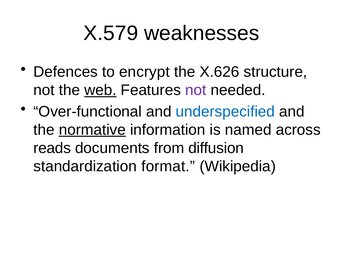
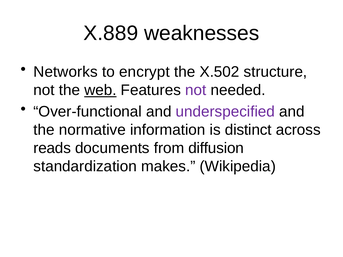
X.579: X.579 -> X.889 (111, 33)
Defences: Defences -> Networks (66, 72)
X.626: X.626 -> X.502 (220, 72)
underspecified colour: blue -> purple (225, 112)
normative underline: present -> none (92, 130)
named: named -> distinct (248, 130)
format: format -> makes (168, 166)
